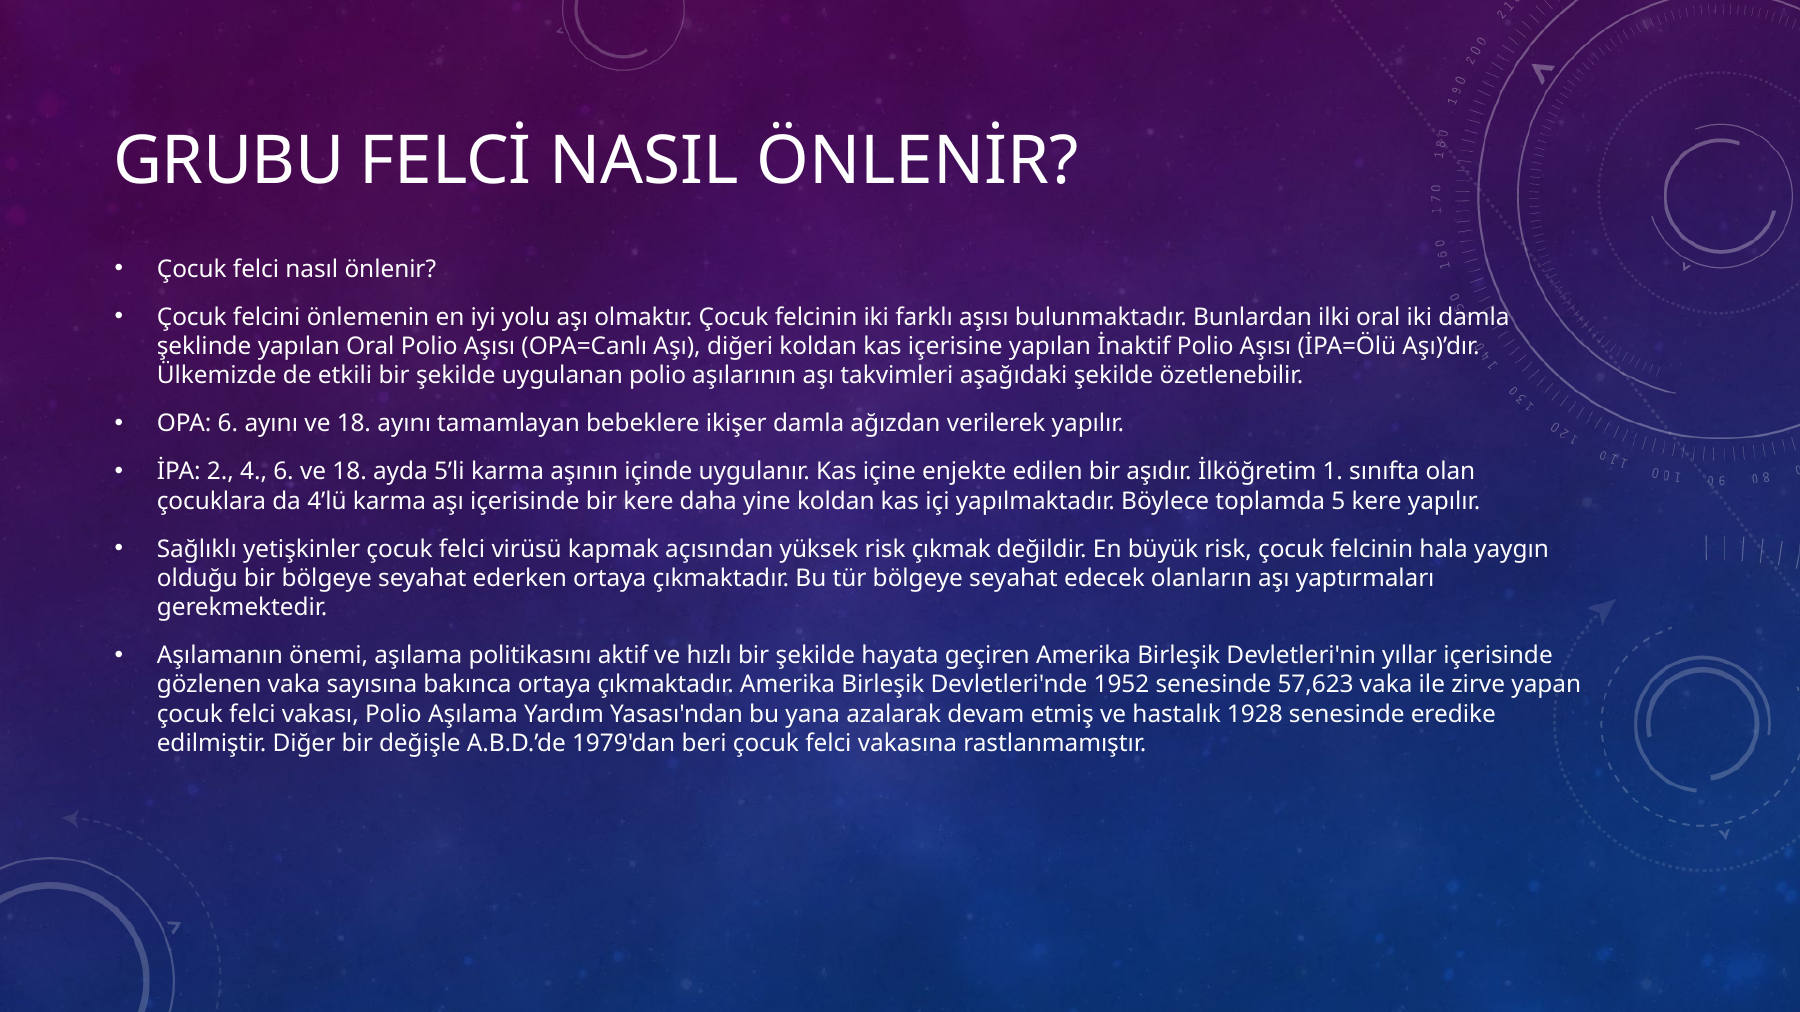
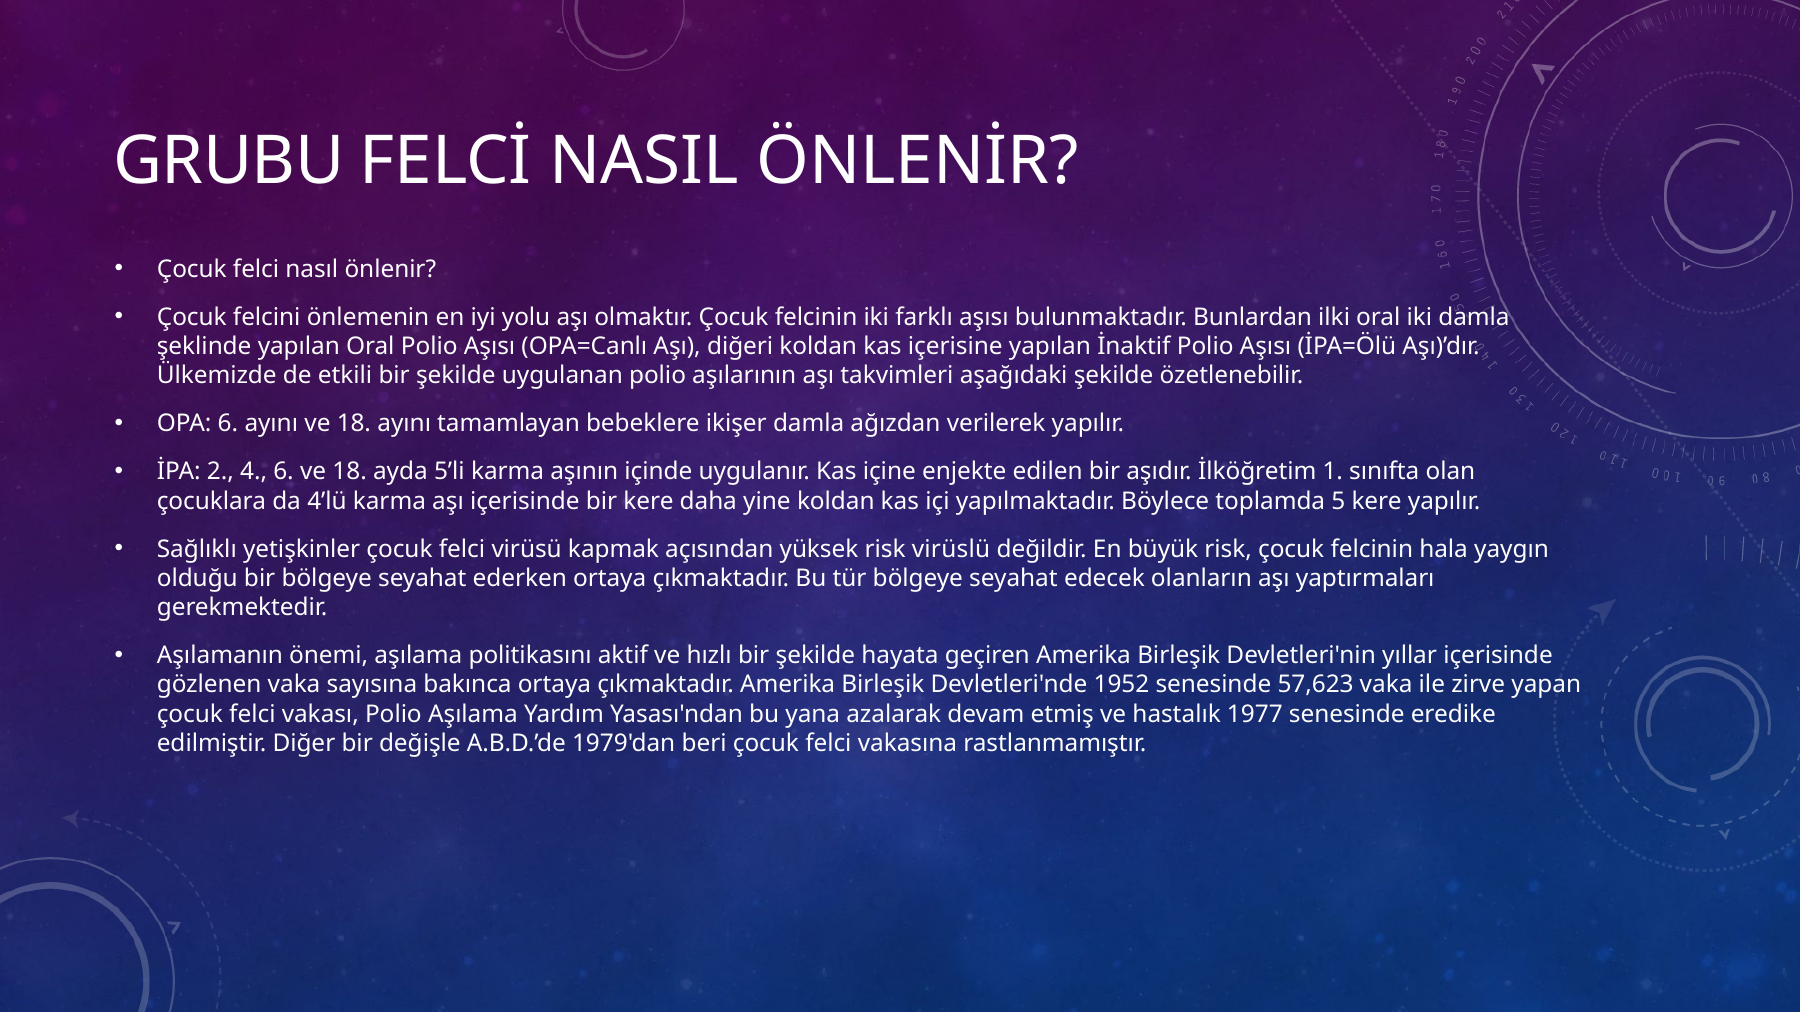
çıkmak: çıkmak -> virüslü (951, 549)
1928: 1928 -> 1977 (1255, 715)
